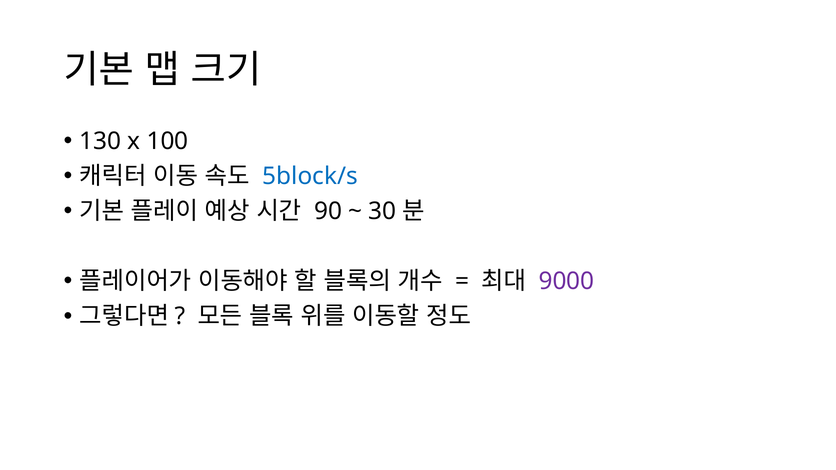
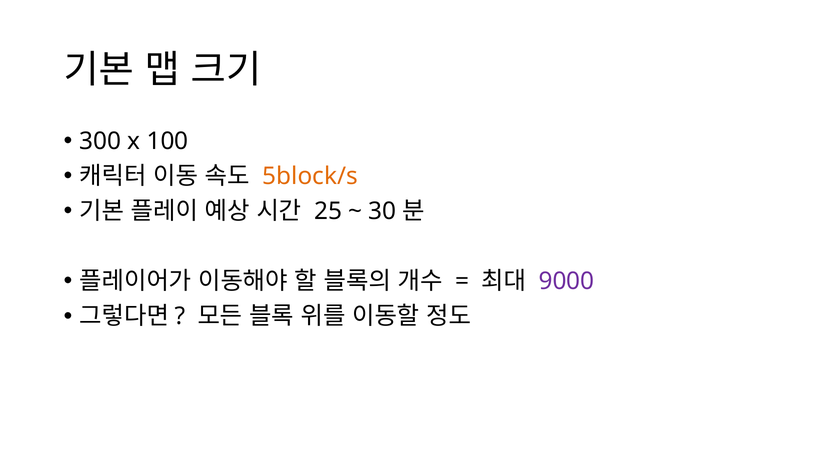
130: 130 -> 300 (100, 141)
5block/s colour: blue -> orange (310, 176)
90: 90 -> 25 (328, 211)
